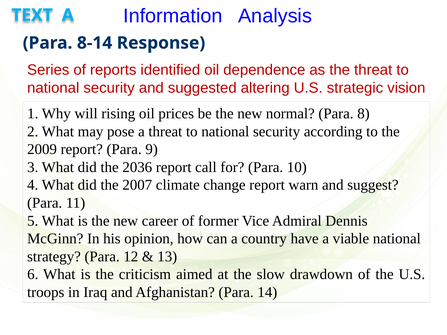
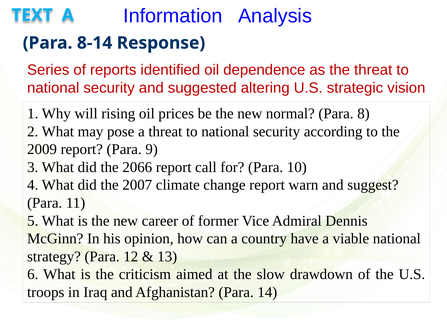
2036: 2036 -> 2066 (137, 167)
